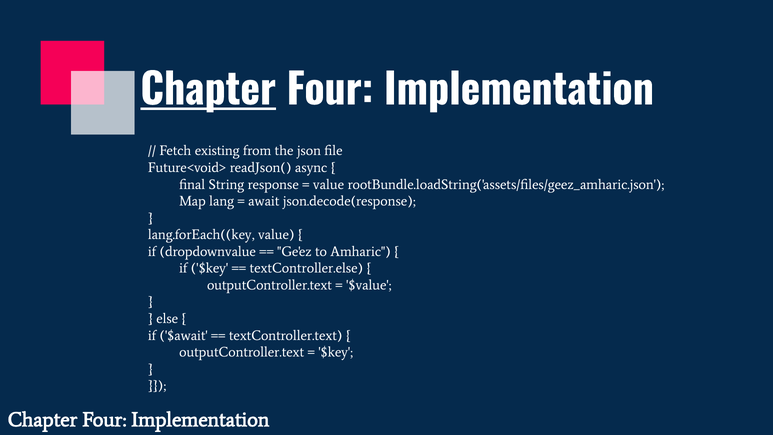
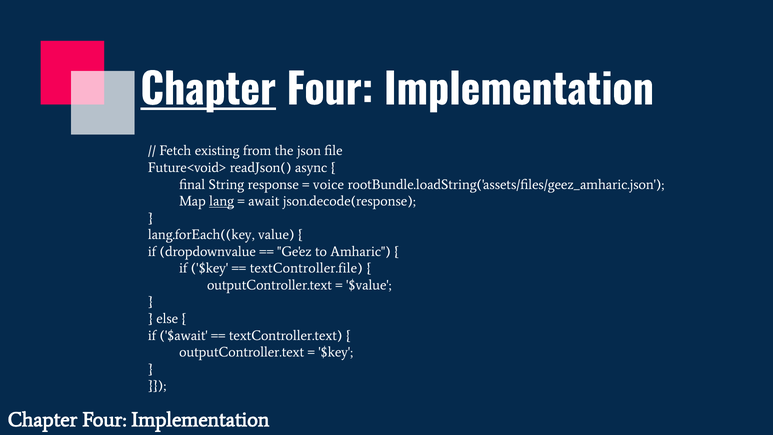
value: value -> voice (328, 184)
lang underline: none -> present (222, 201)
textController.else: textController.else -> textController.file (306, 268)
